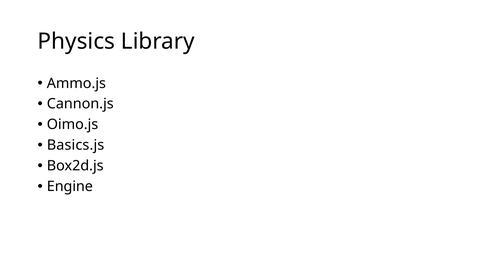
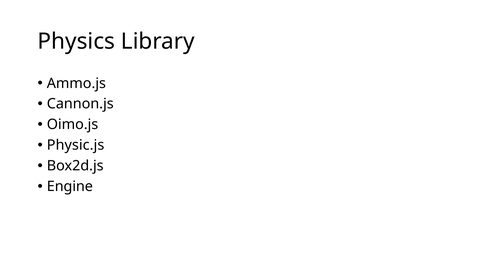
Basics.js: Basics.js -> Physic.js (76, 145)
